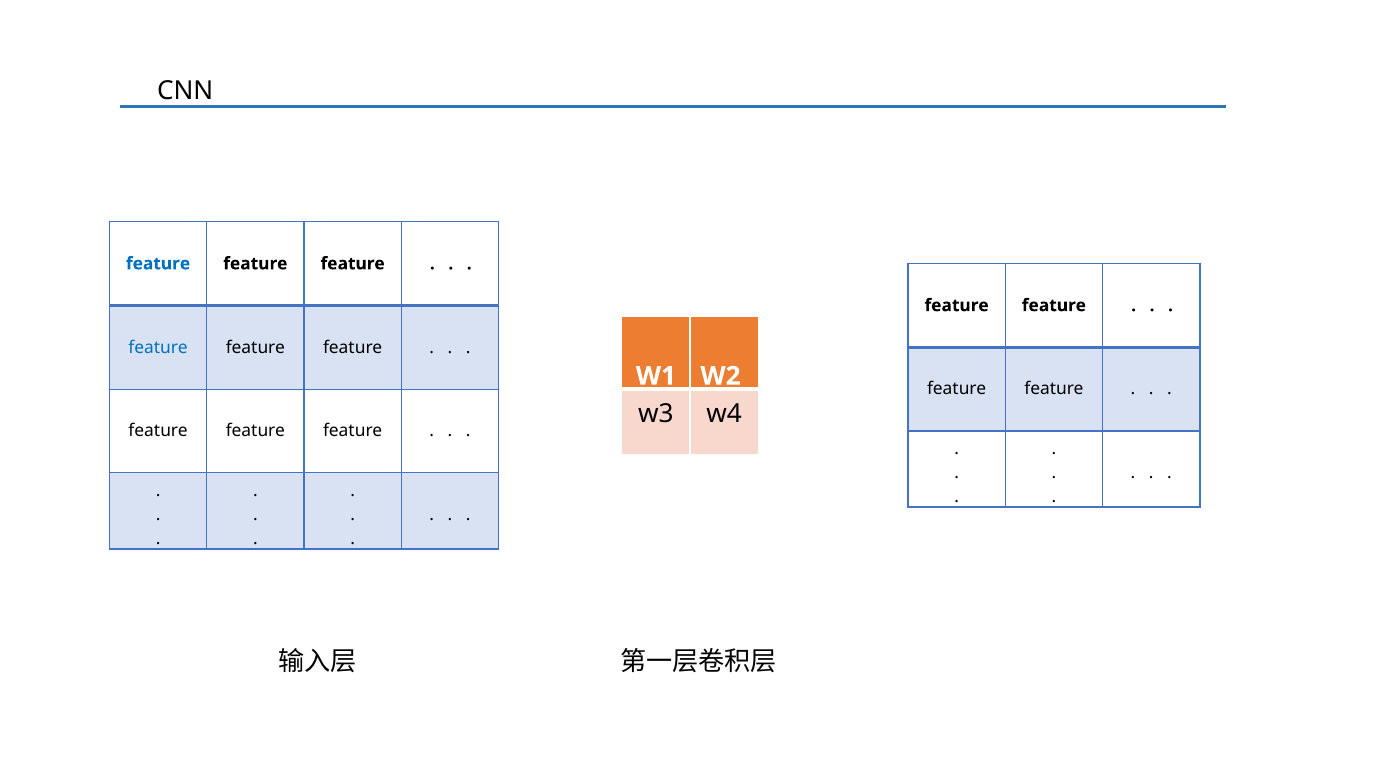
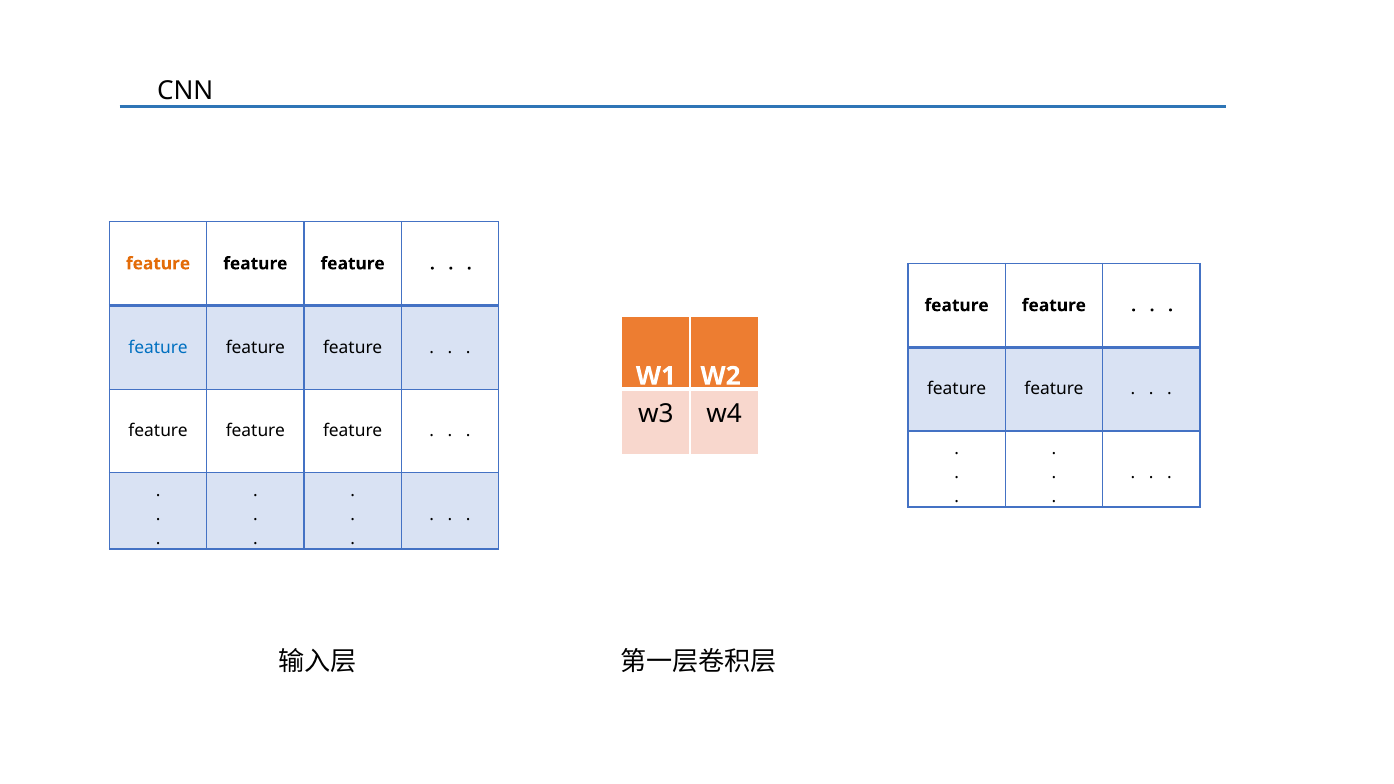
feature colour: blue -> orange (158, 264)
